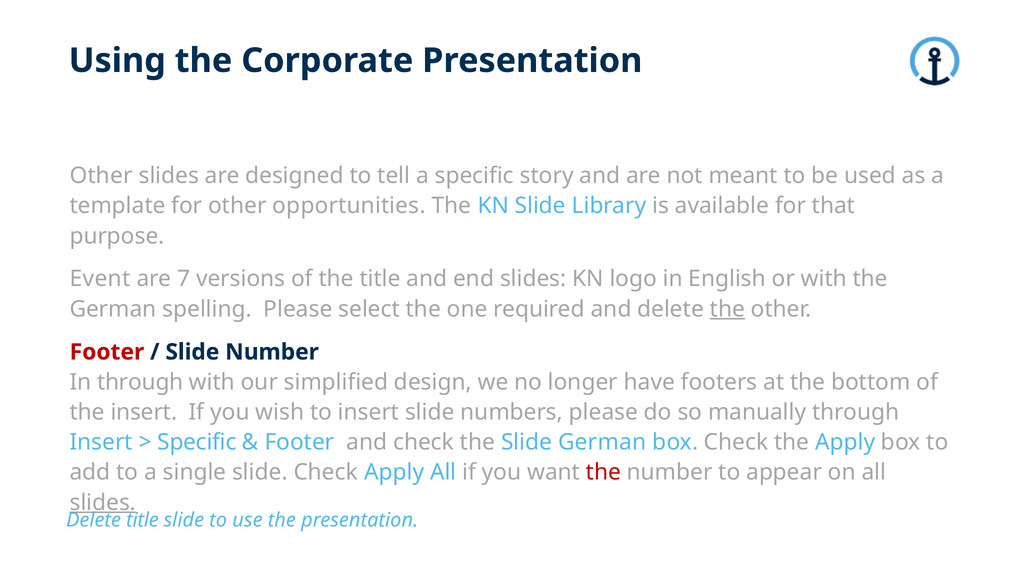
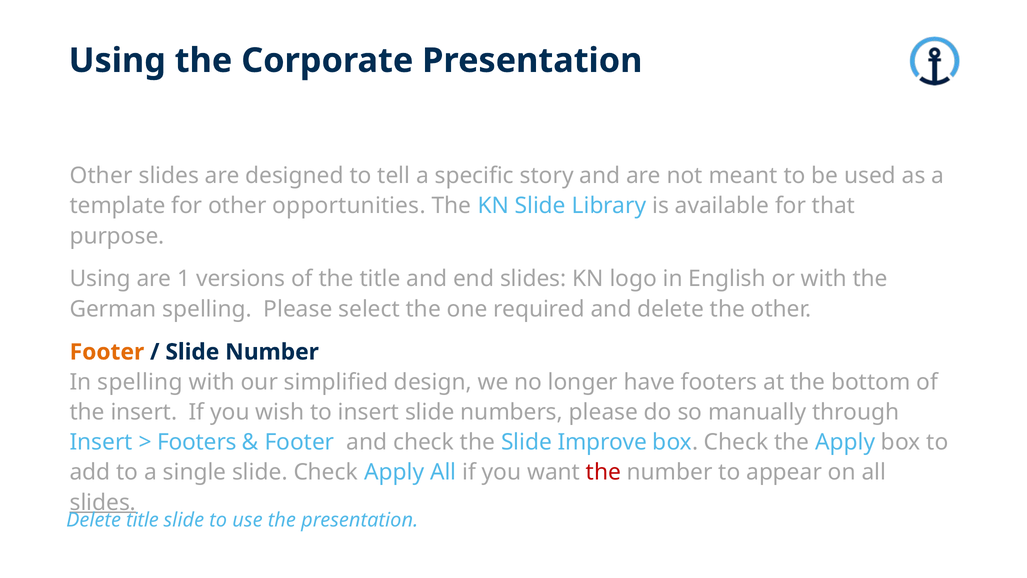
Event: Event -> Using (100, 279)
7: 7 -> 1 (184, 279)
the underline: present -> none (727, 309)
Footer colour: red -> orange (107, 352)
In through: through -> spelling (140, 382)
Specific: Specific -> Footers (197, 442)
Slide German: German -> Improve (602, 442)
